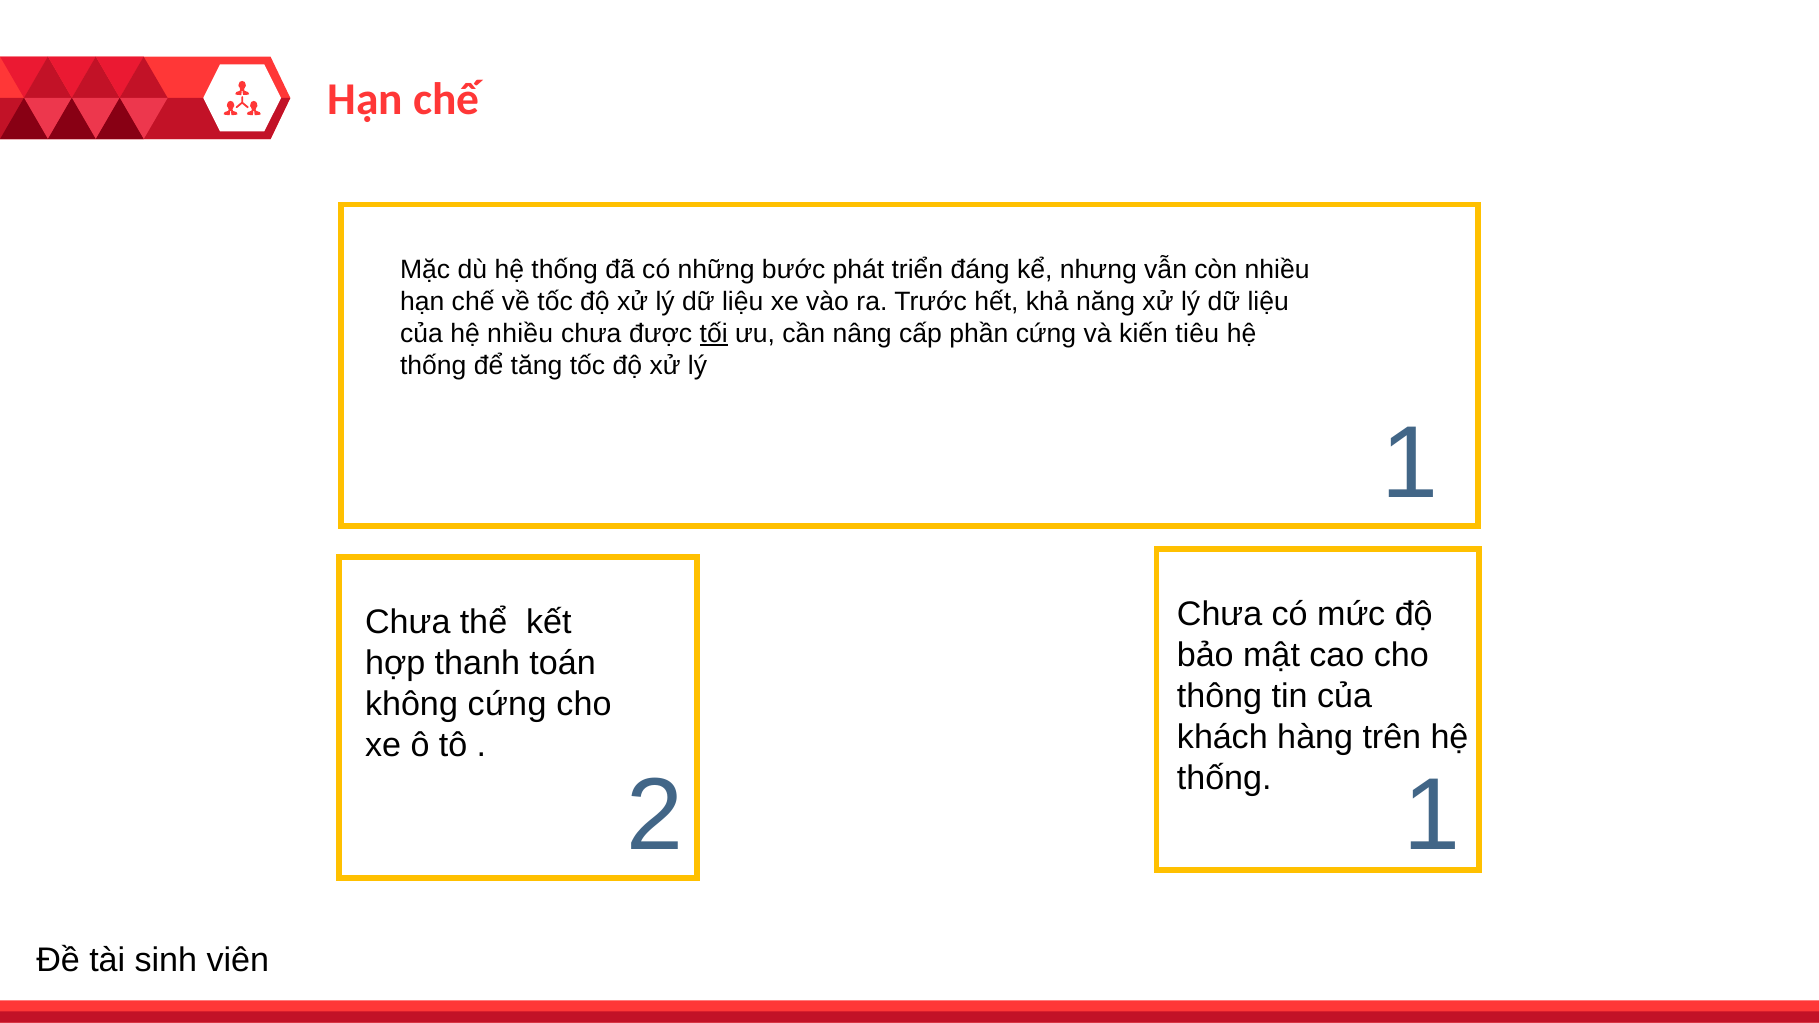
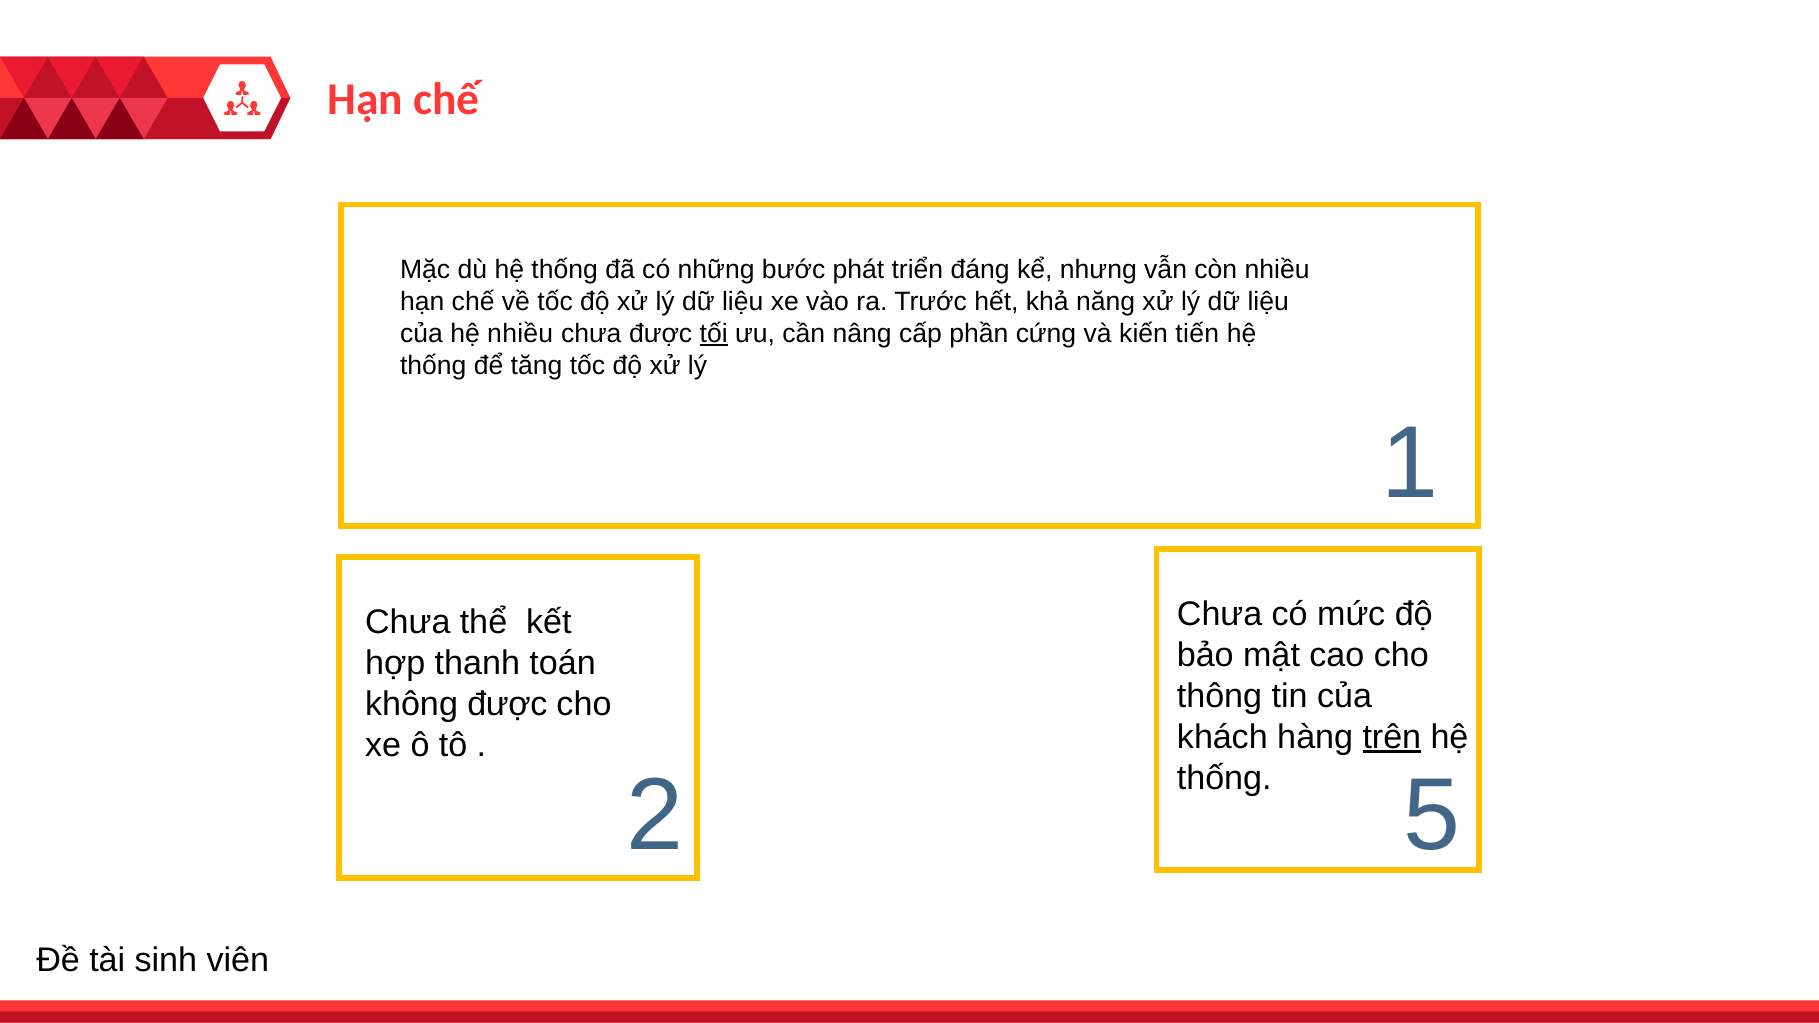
tiêu: tiêu -> tiến (1197, 334)
không cứng: cứng -> được (507, 704)
trên underline: none -> present (1392, 737)
2 1: 1 -> 5 (1432, 816)
